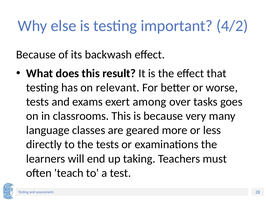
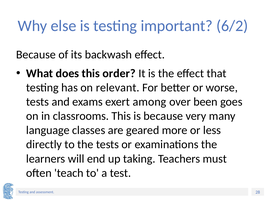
4/2: 4/2 -> 6/2 (232, 26)
result: result -> order (119, 73)
tasks: tasks -> been (206, 102)
